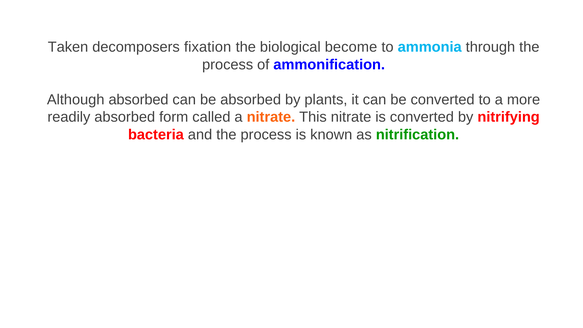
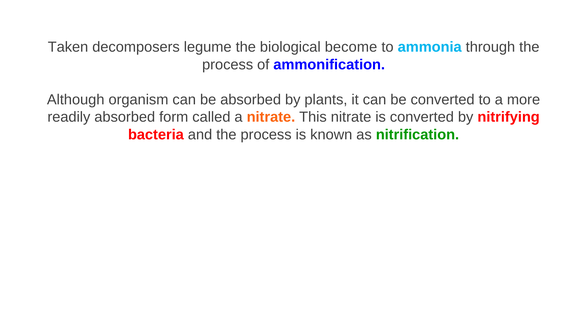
fixation: fixation -> legume (208, 47)
Although absorbed: absorbed -> organism (138, 100)
